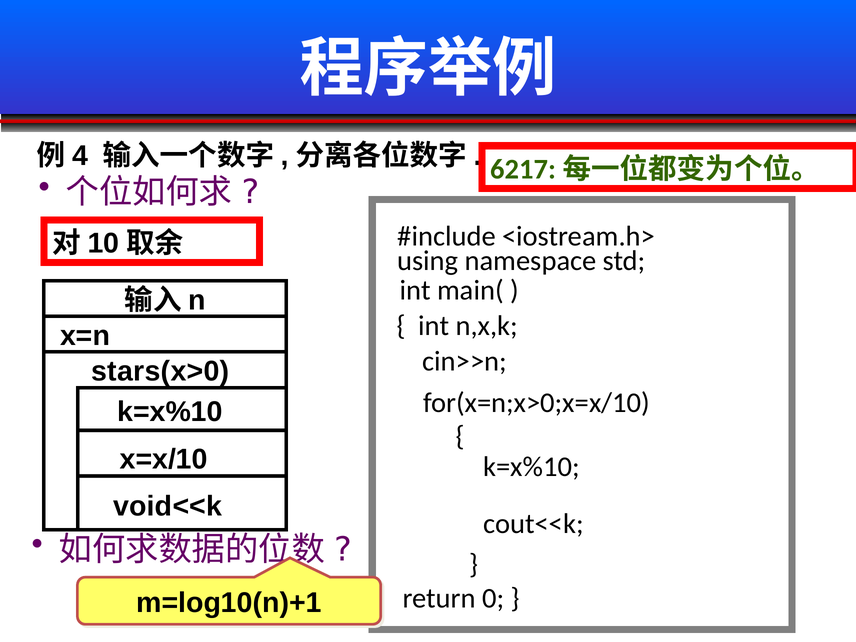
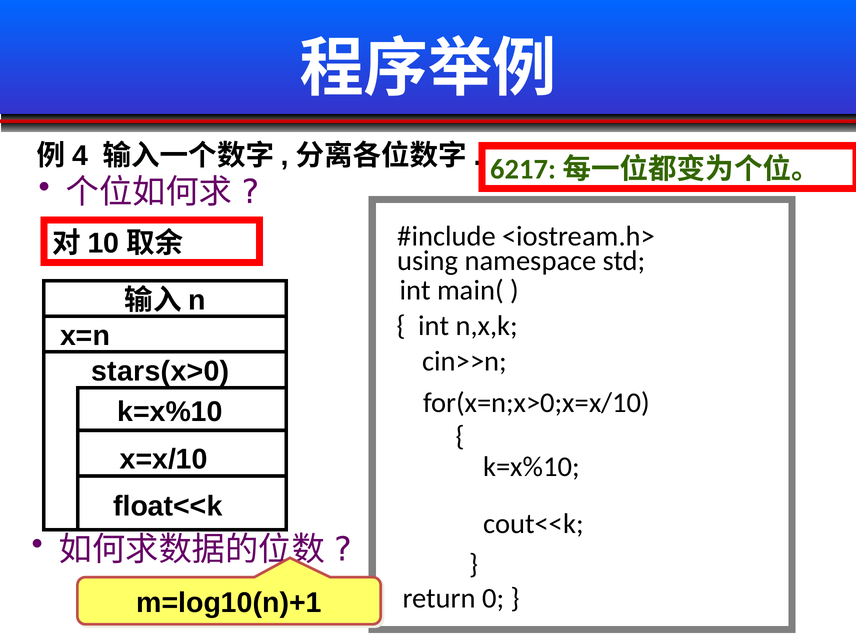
void<<k: void<<k -> float<<k (168, 506)
